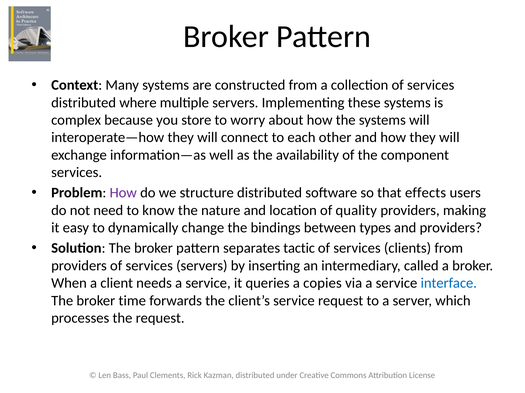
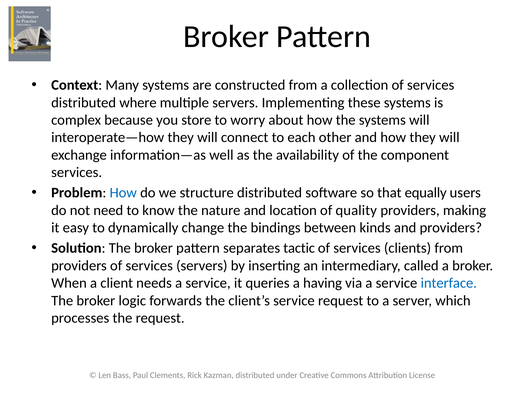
How colour: purple -> blue (123, 193)
effects: effects -> equally (426, 193)
types: types -> kinds (375, 228)
copies: copies -> having (323, 284)
time: time -> logic (132, 301)
